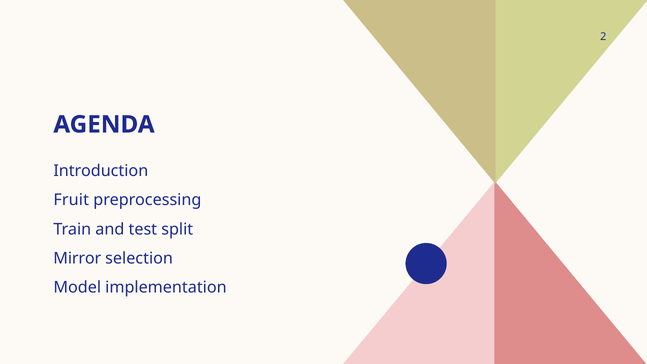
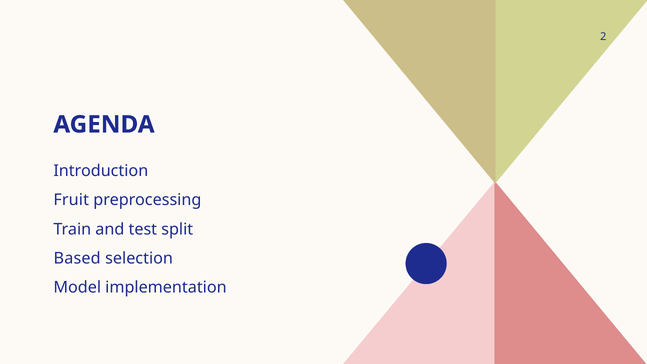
Mirror: Mirror -> Based (77, 258)
